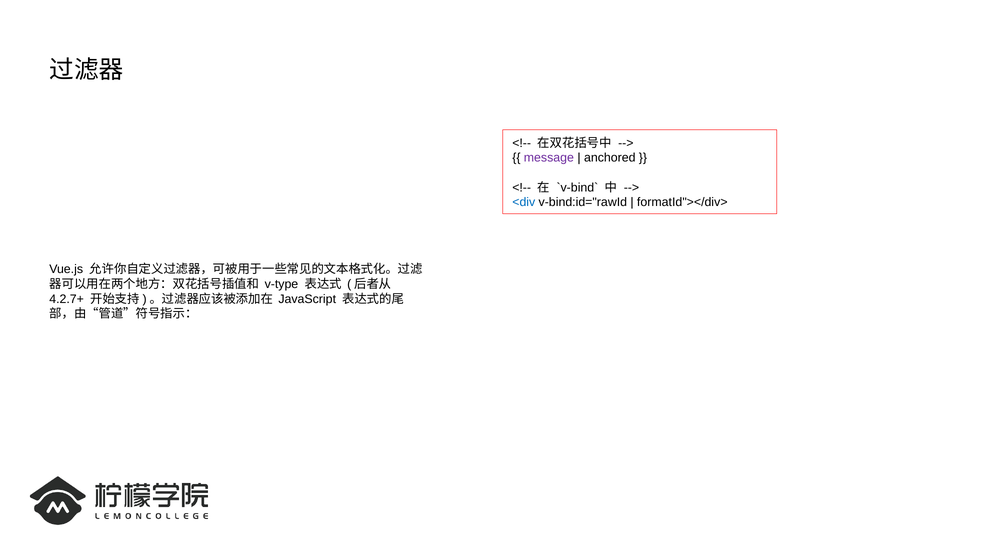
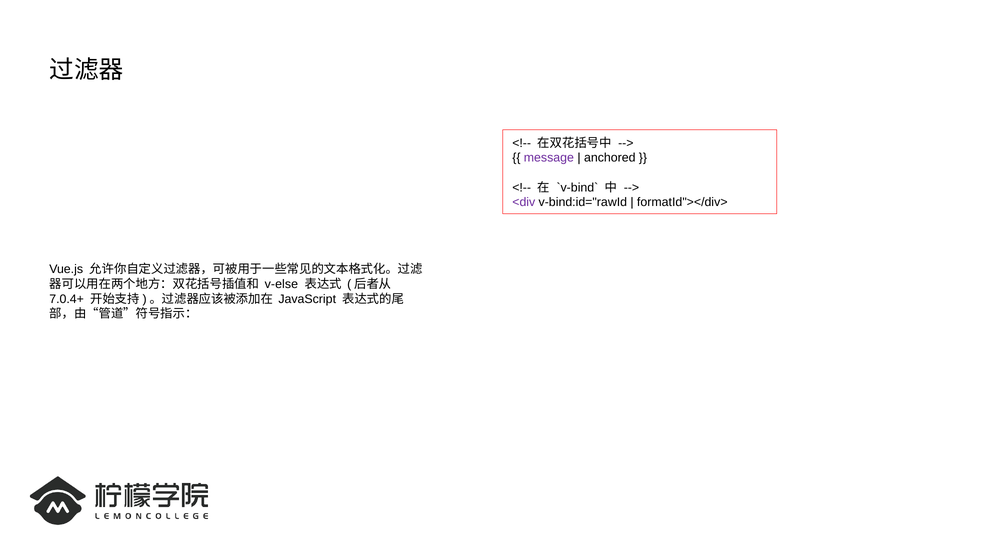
<div colour: blue -> purple (524, 202)
v-type: v-type -> v-else (281, 284)
4.2.7+: 4.2.7+ -> 7.0.4+ (67, 299)
